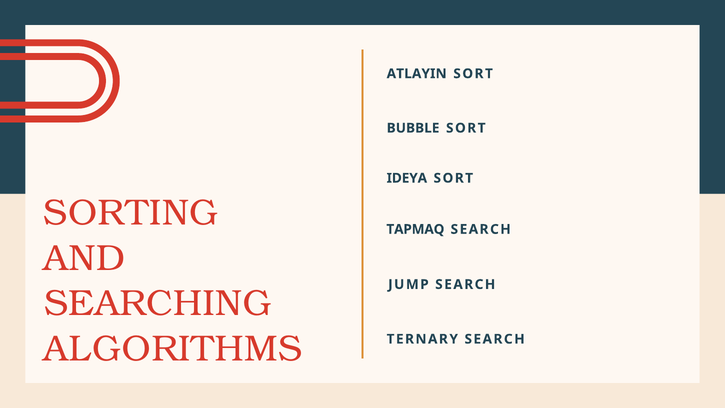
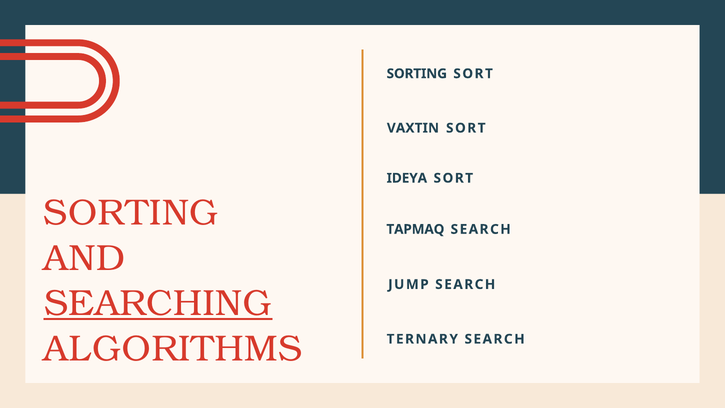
ATLAYIN: ATLAYIN -> SORTING (417, 74)
BUBBLE: BUBBLE -> VAXTIN (413, 128)
SEARCHING underline: none -> present (158, 303)
